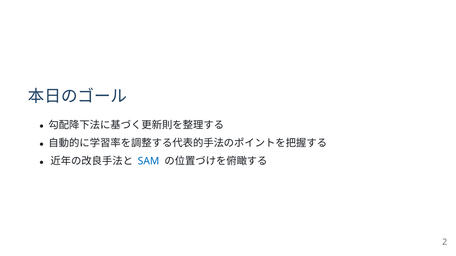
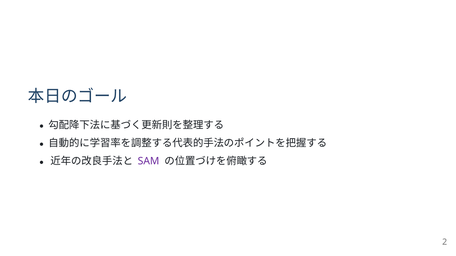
SAM colour: blue -> purple (149, 162)
